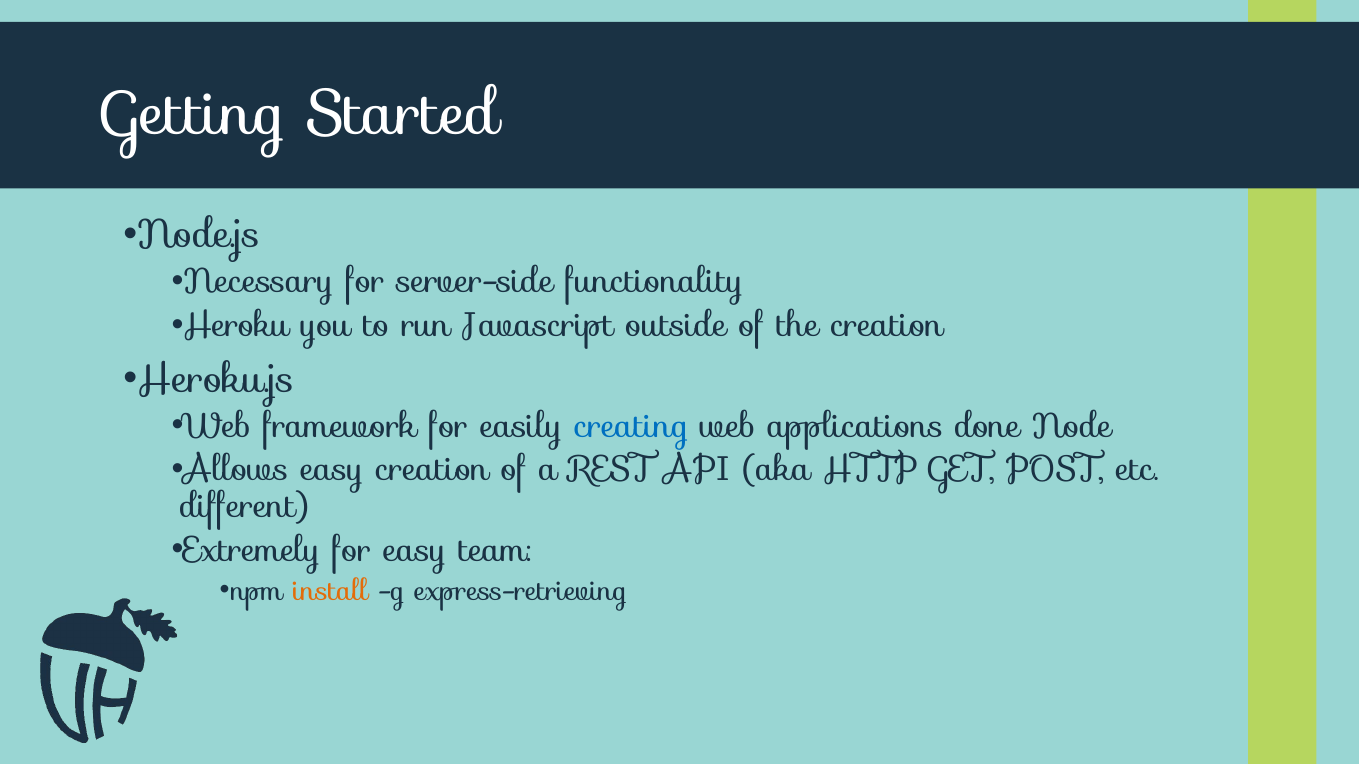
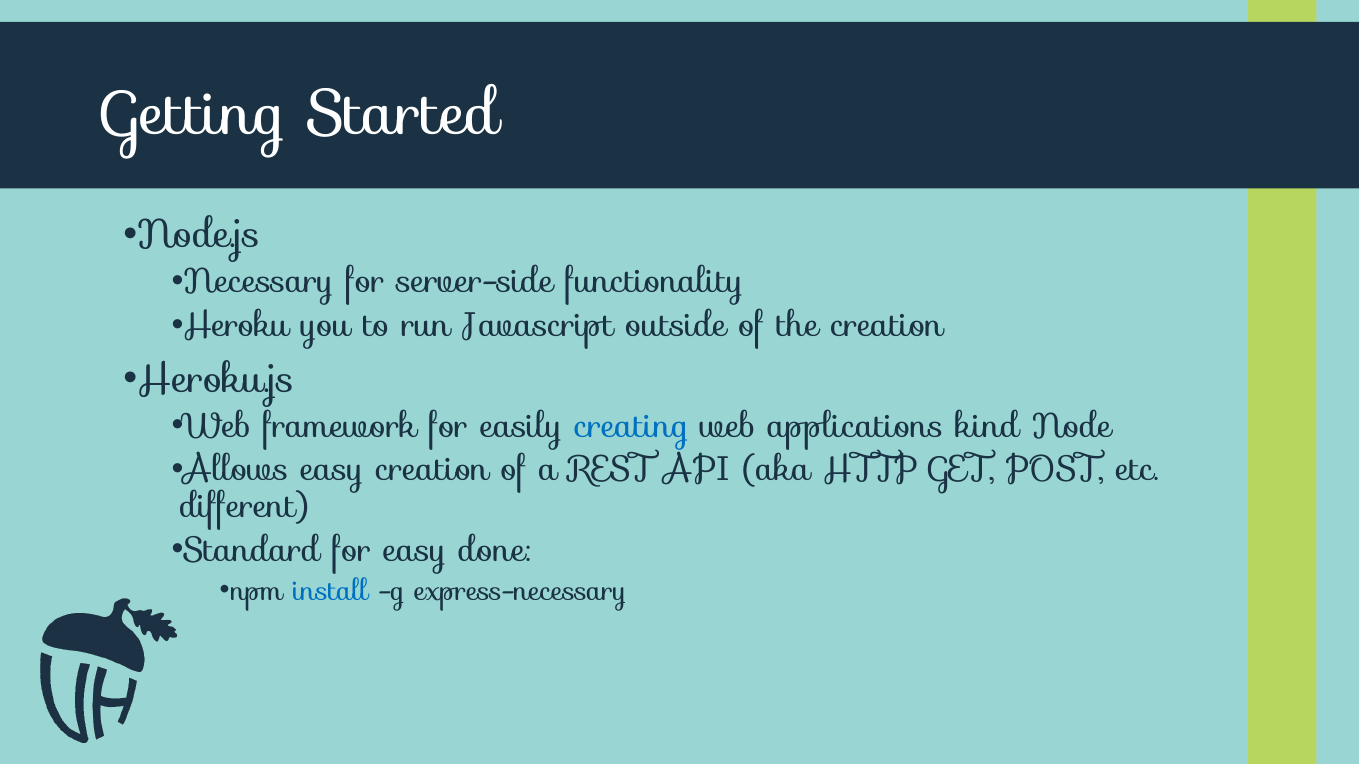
done: done -> kind (988, 426)
Extremely: Extremely -> Standard (252, 550)
team: team -> done (495, 550)
install colour: orange -> blue (331, 591)
express-retrieving: express-retrieving -> express-necessary (521, 591)
